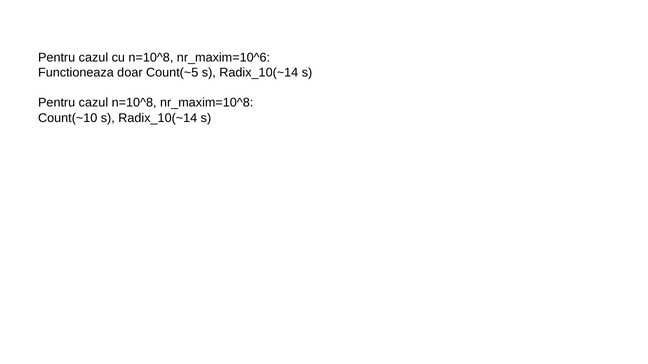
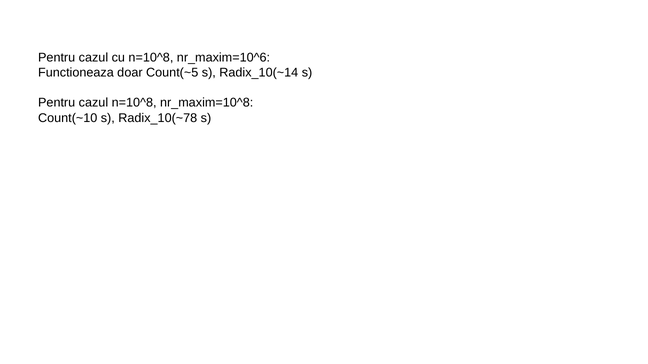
Count(~10 s Radix_10(~14: Radix_10(~14 -> Radix_10(~78 (158, 118)
